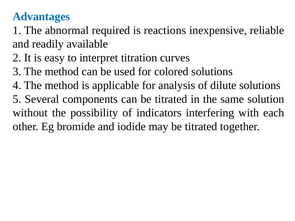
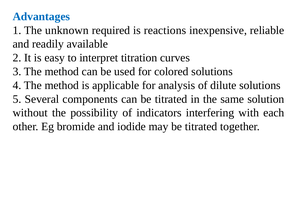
abnormal: abnormal -> unknown (67, 30)
